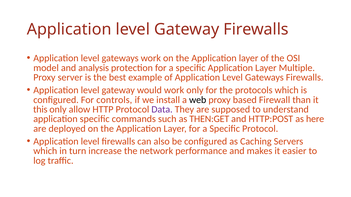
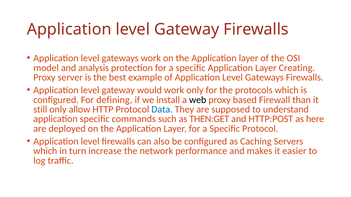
Multiple: Multiple -> Creating (297, 68)
controls: controls -> defining (114, 100)
this: this -> still (40, 110)
Data colour: purple -> blue (162, 110)
